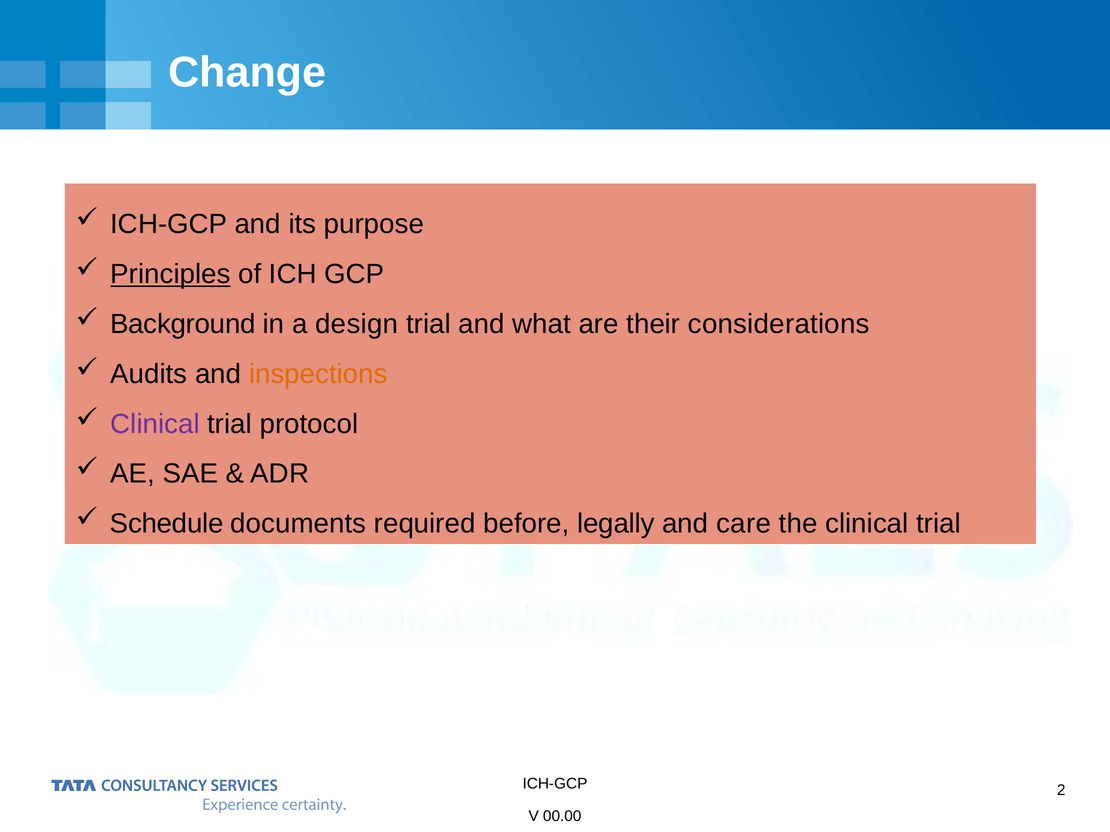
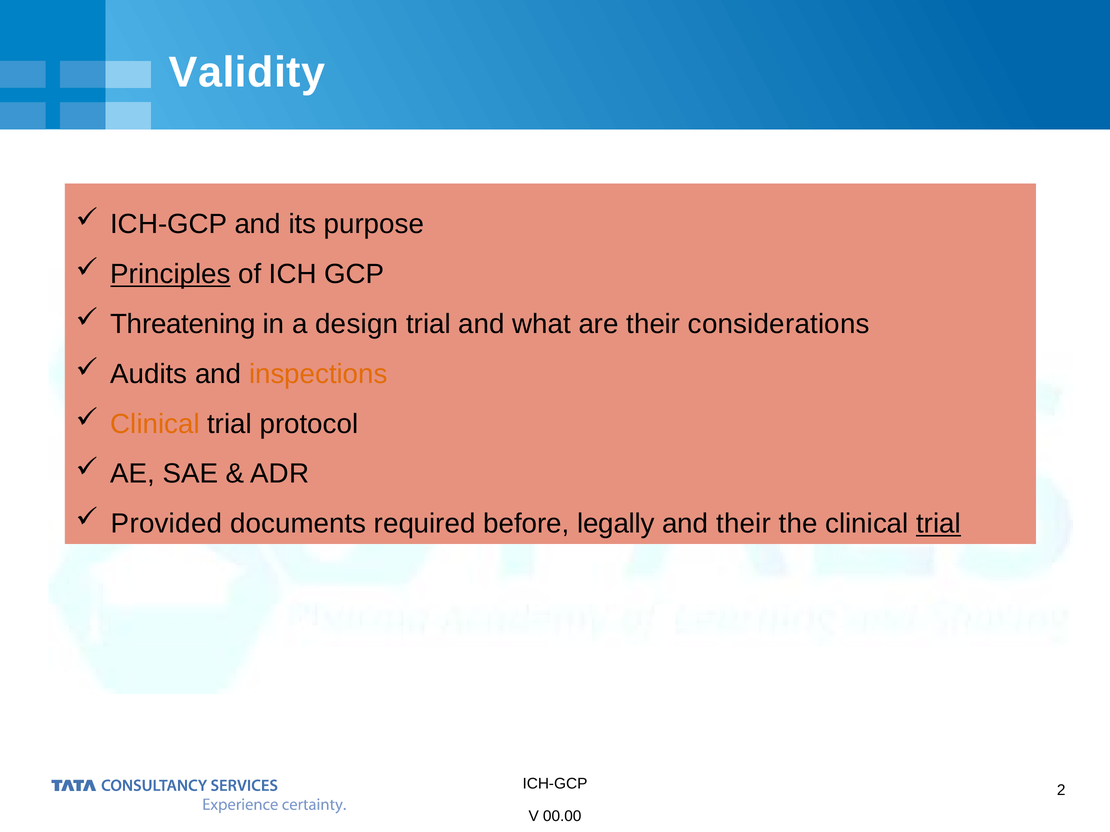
Change: Change -> Validity (247, 73)
Background: Background -> Threatening (183, 324)
Clinical colour: purple -> orange (155, 424)
Schedule: Schedule -> Provided (166, 524)
and care: care -> their (744, 524)
trial underline: none -> present (938, 524)
